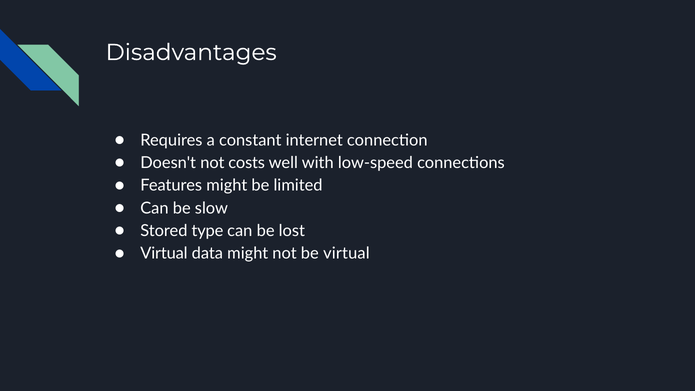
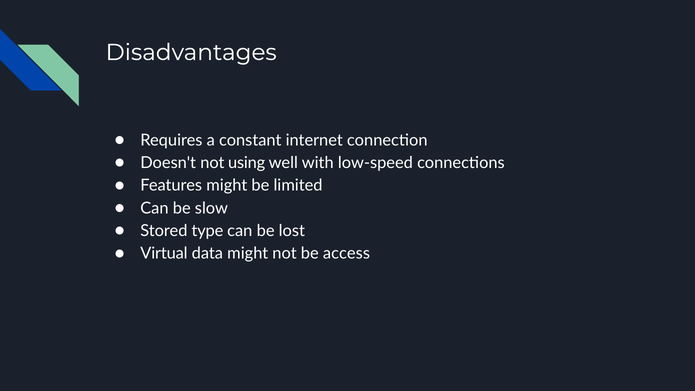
costs: costs -> using (247, 163)
be virtual: virtual -> access (346, 253)
